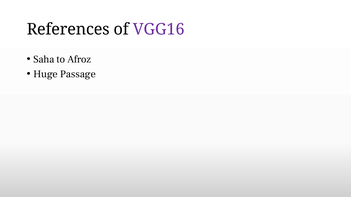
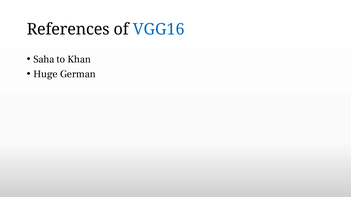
VGG16 colour: purple -> blue (159, 29)
Afroz: Afroz -> Khan (79, 59)
Passage: Passage -> German (78, 74)
